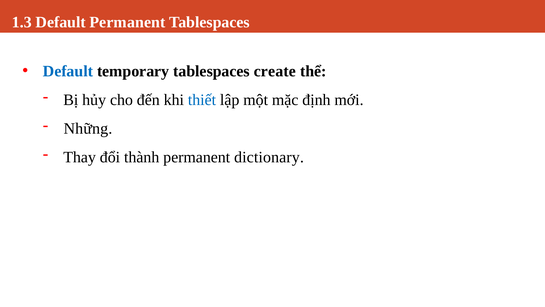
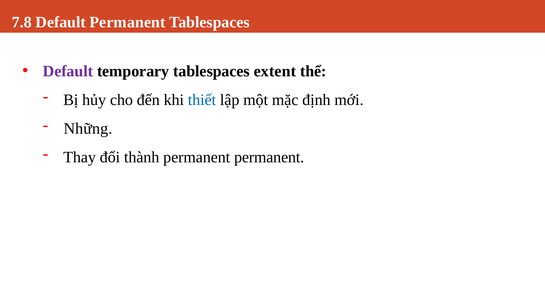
1.3: 1.3 -> 7.8 (22, 22)
Default colour: blue -> purple (68, 71)
create: create -> extent (275, 71)
permanent dictionary: dictionary -> permanent (269, 157)
